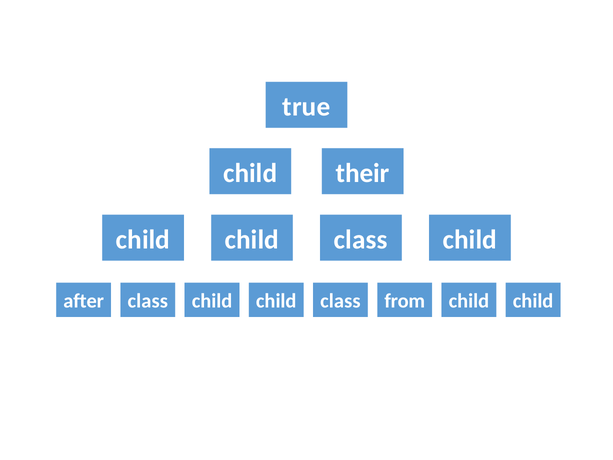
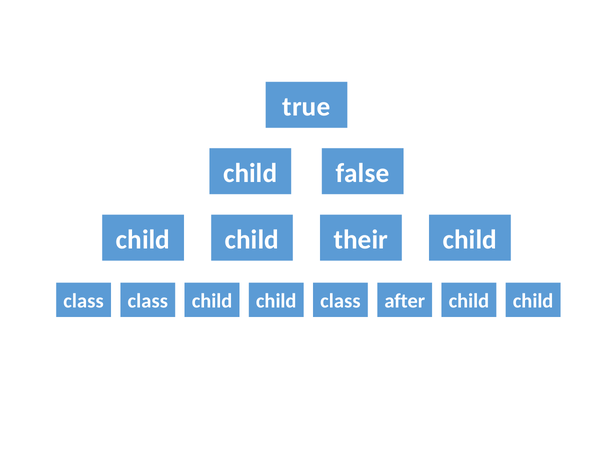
their: their -> false (363, 173)
child child class: class -> their (361, 239)
after: after -> class (83, 301)
from: from -> after (405, 301)
